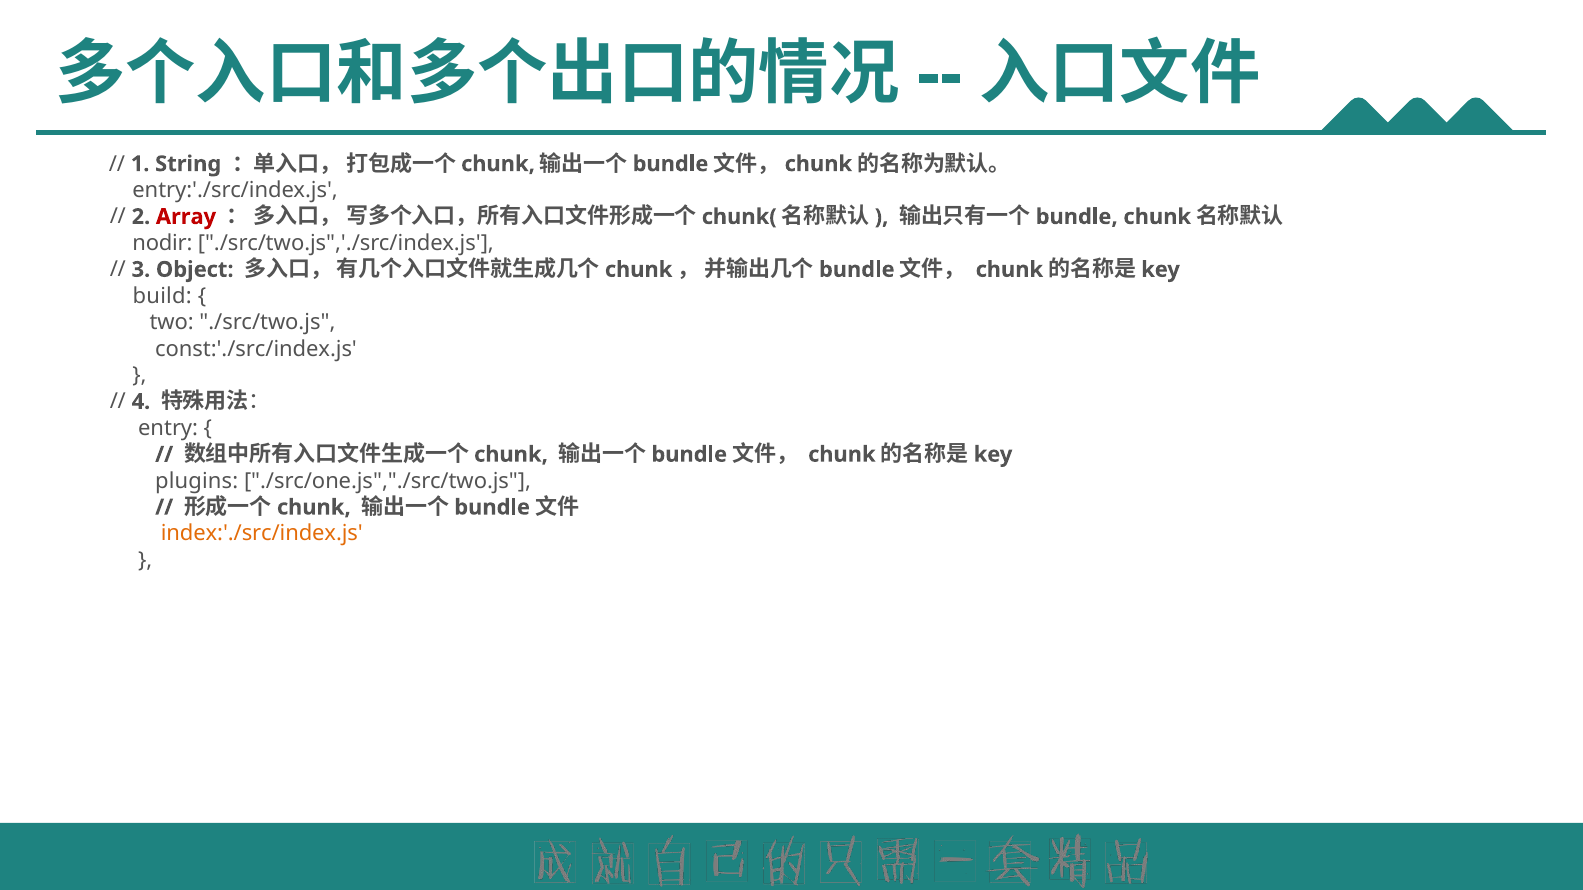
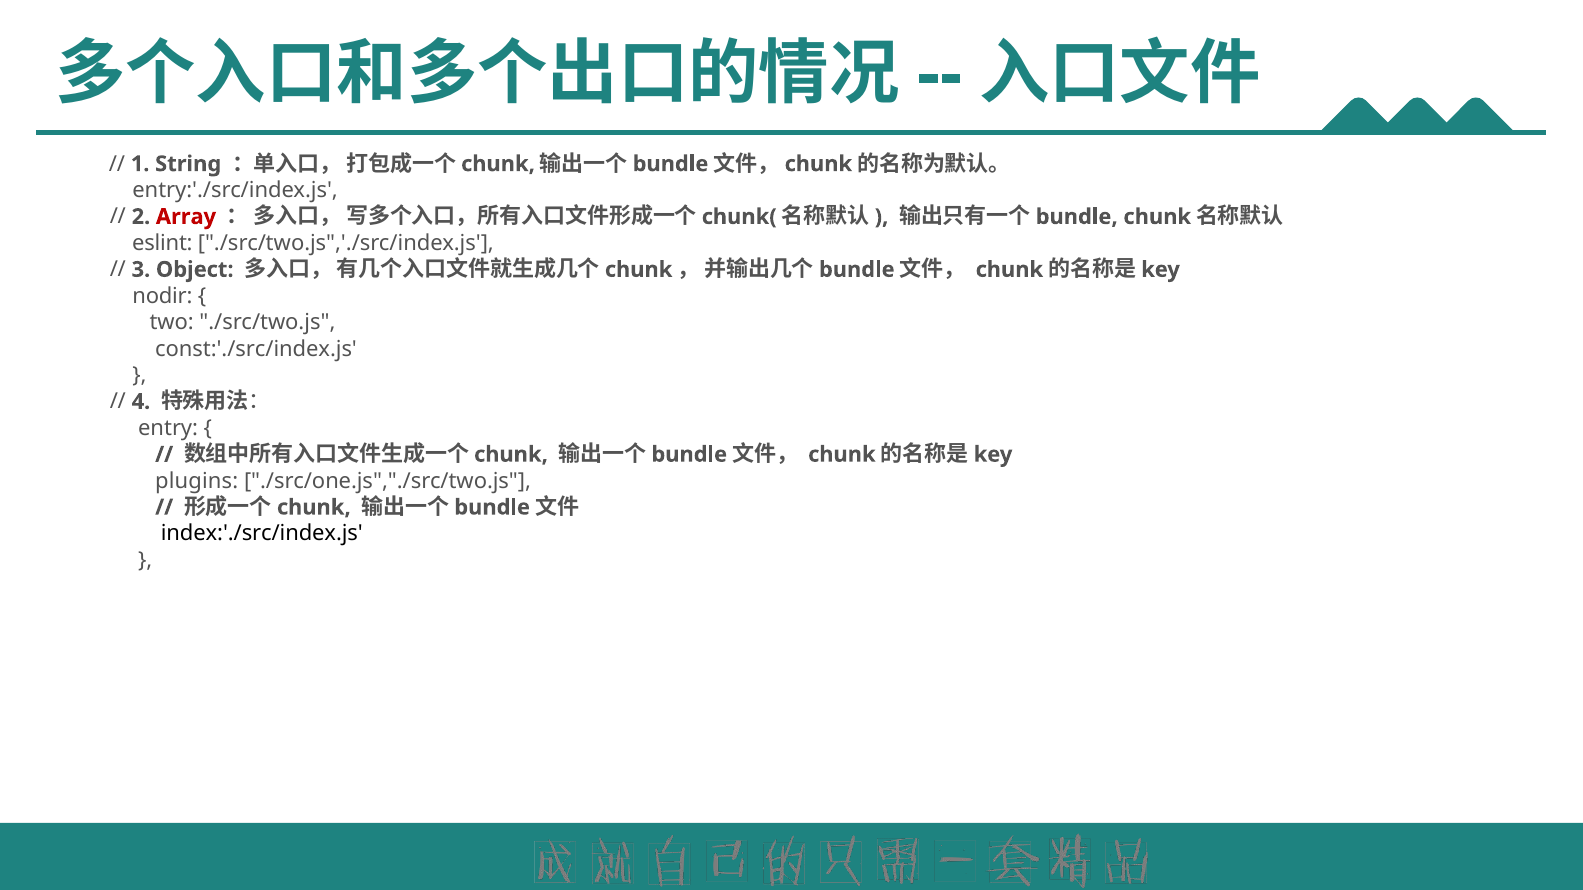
nodir: nodir -> eslint (162, 243)
build: build -> nodir (162, 296)
index:'./src/index.js colour: orange -> black (262, 534)
